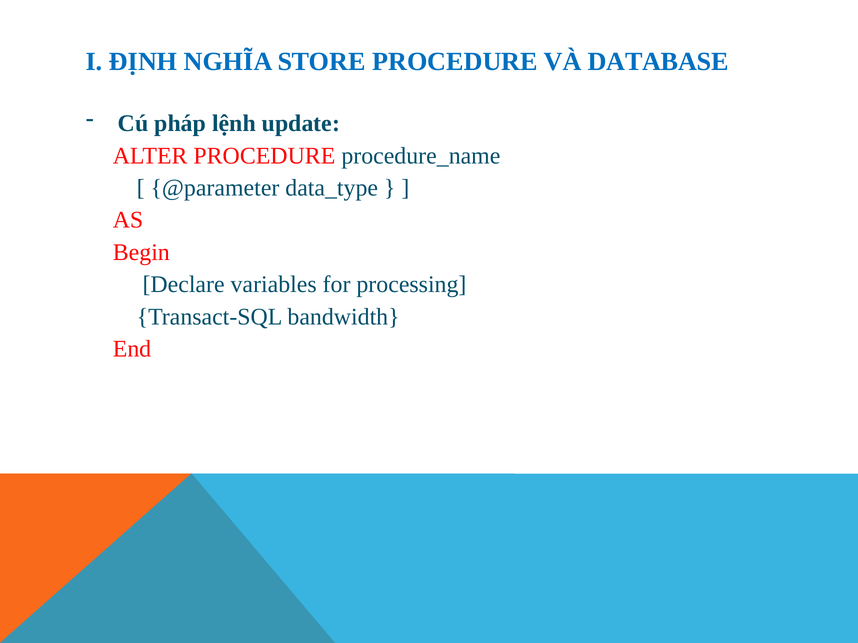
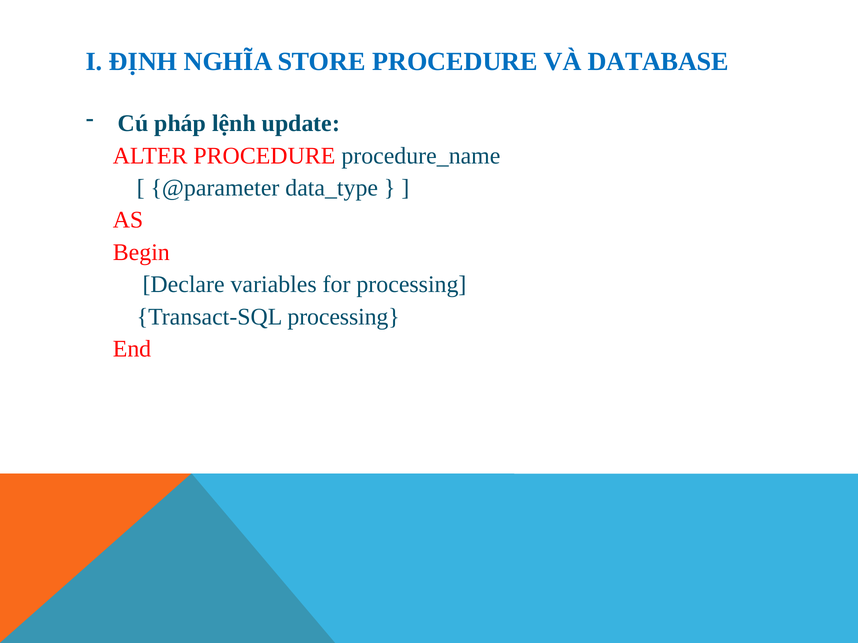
Transact-SQL bandwidth: bandwidth -> processing (344, 317)
